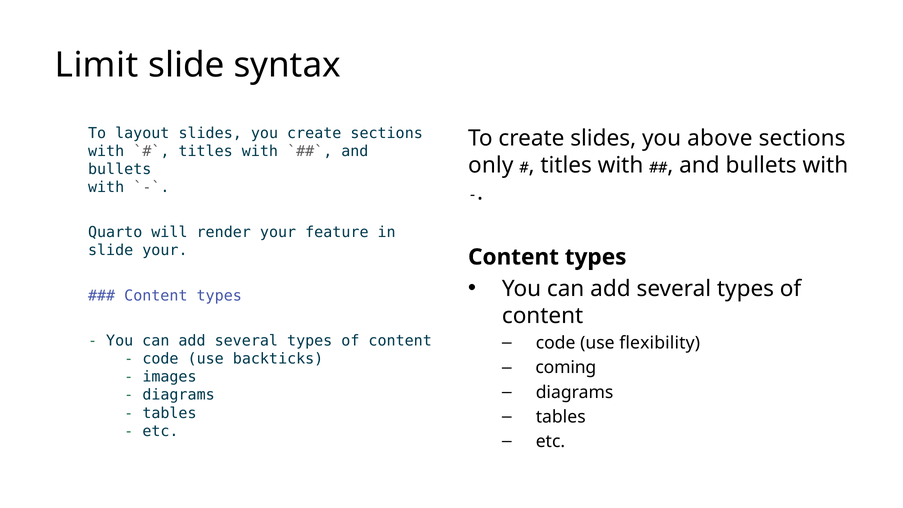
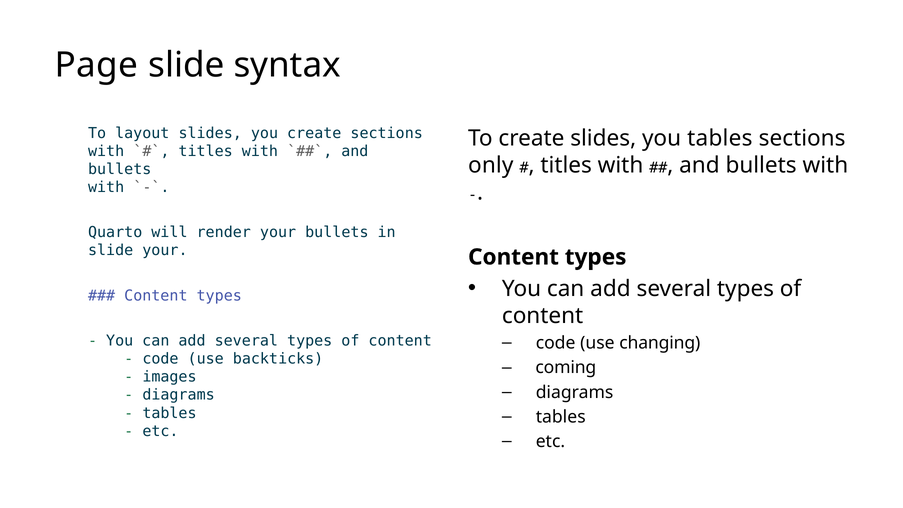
Limit: Limit -> Page (97, 65)
you above: above -> tables (720, 138)
your feature: feature -> bullets (337, 232)
flexibility: flexibility -> changing (660, 343)
